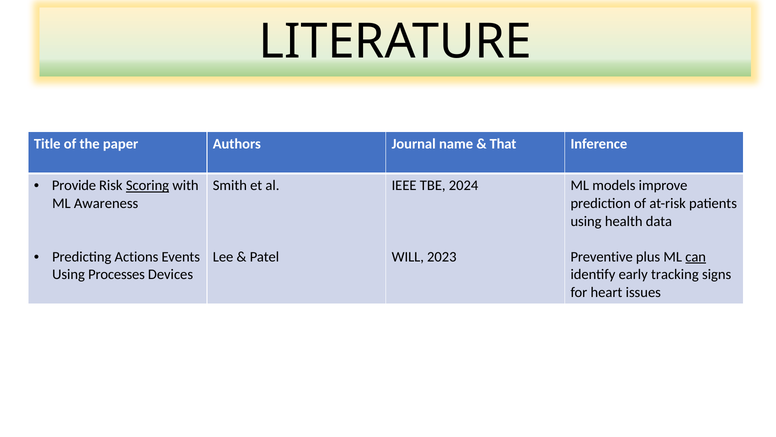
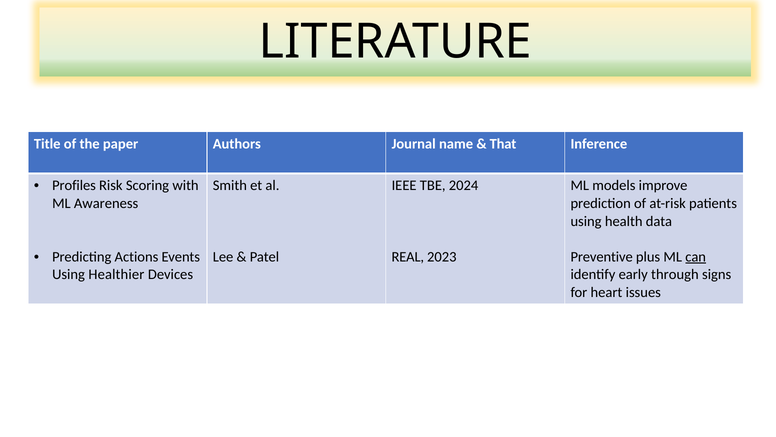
Provide: Provide -> Profiles (74, 185)
Scoring underline: present -> none (147, 185)
WILL: WILL -> REAL (408, 256)
Processes: Processes -> Healthier (116, 274)
tracking: tracking -> through (675, 274)
